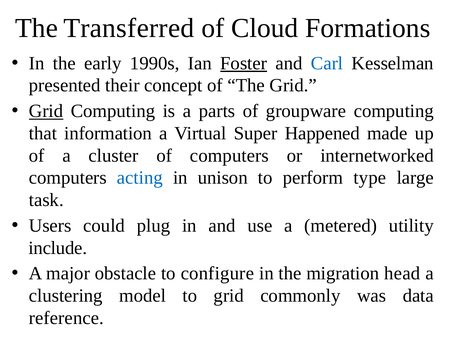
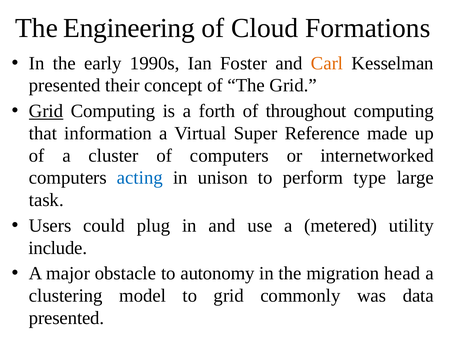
Transferred: Transferred -> Engineering (129, 28)
Foster underline: present -> none (244, 63)
Carl colour: blue -> orange (327, 63)
parts: parts -> forth (217, 111)
groupware: groupware -> throughout (306, 111)
Happened: Happened -> Reference (322, 134)
configure: configure -> autonomy (218, 274)
reference: reference -> presented (67, 318)
